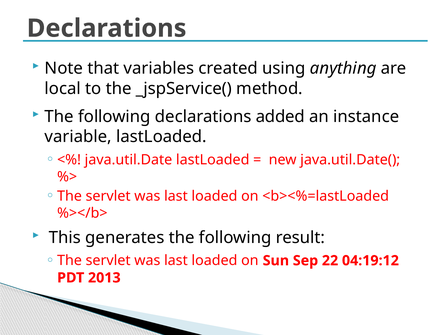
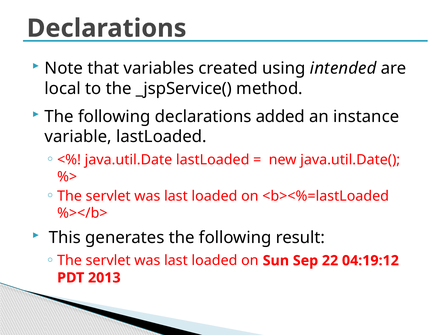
anything: anything -> intended (343, 68)
